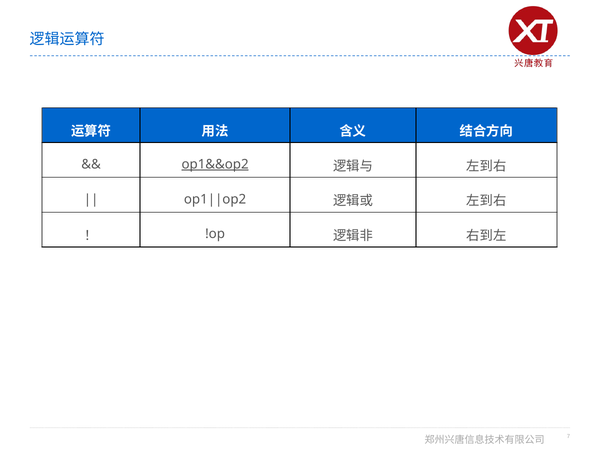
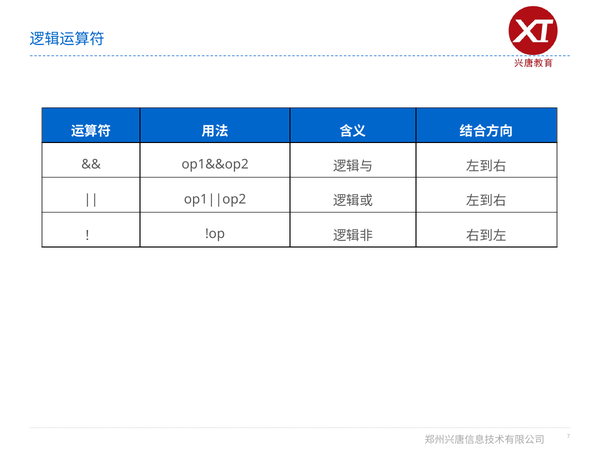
op1&&op2 underline: present -> none (215, 164)
